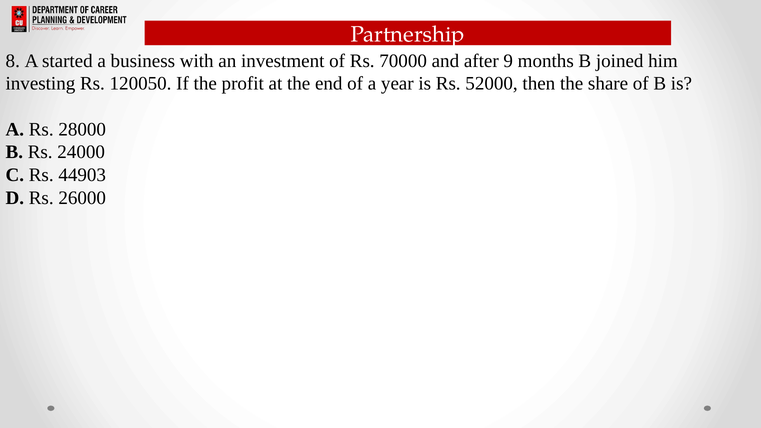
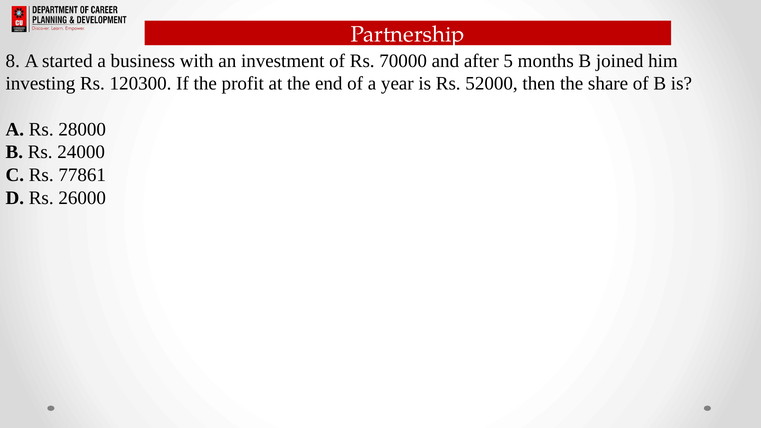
9: 9 -> 5 (508, 61)
120050: 120050 -> 120300 (141, 84)
44903: 44903 -> 77861 (82, 175)
